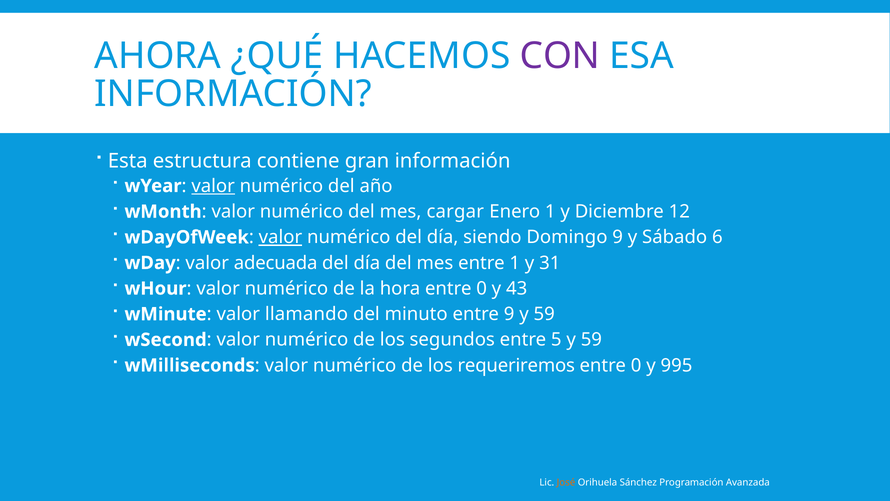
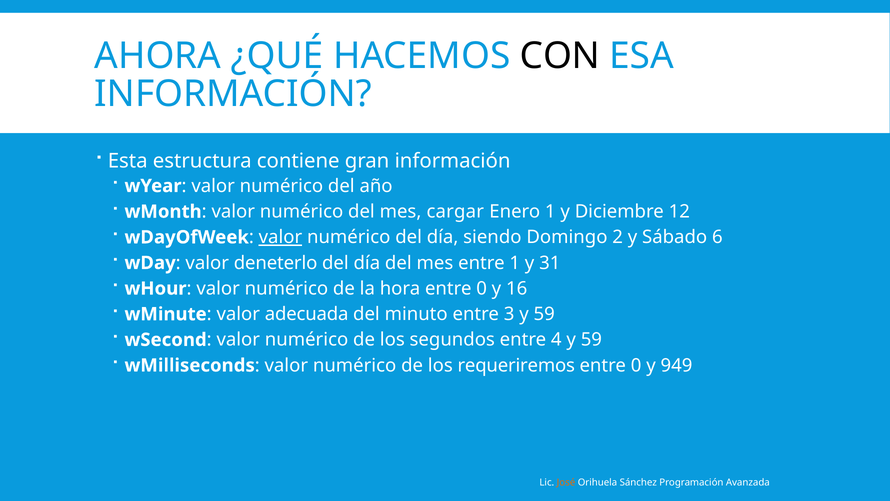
CON colour: purple -> black (560, 56)
valor underline: present -> none (213, 186)
Domingo 9: 9 -> 2 (618, 237)
adecuada: adecuada -> deneterlo (276, 263)
43: 43 -> 16 (517, 288)
llamando: llamando -> adecuada (307, 314)
entre 9: 9 -> 3 (509, 314)
5: 5 -> 4 (556, 340)
995: 995 -> 949 (676, 365)
